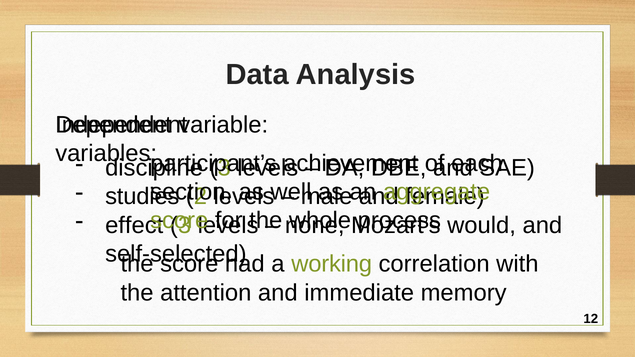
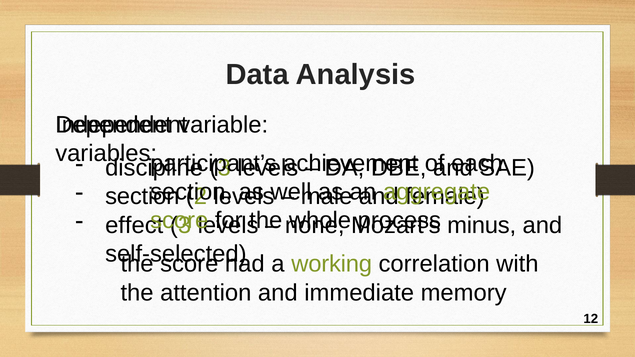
studies: studies -> section (142, 197)
would: would -> minus (482, 225)
